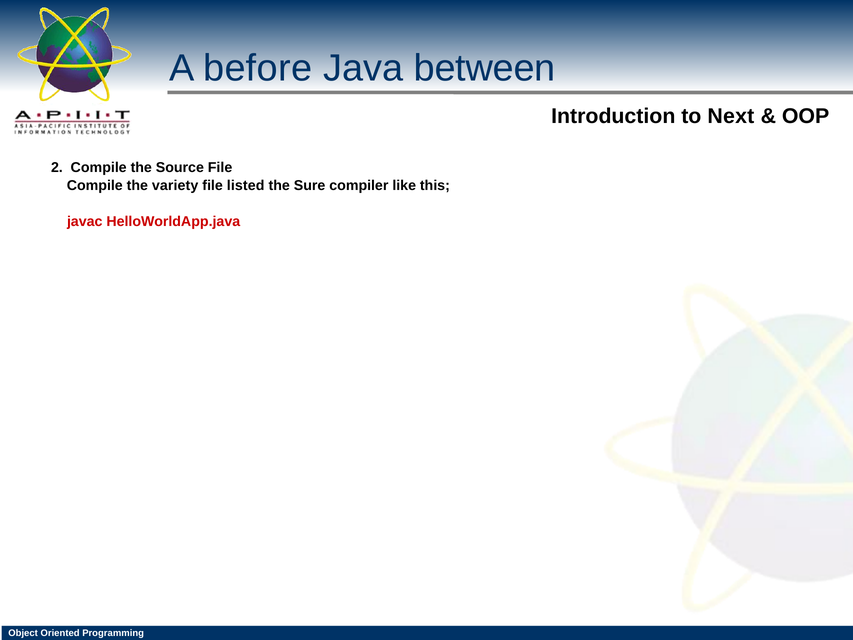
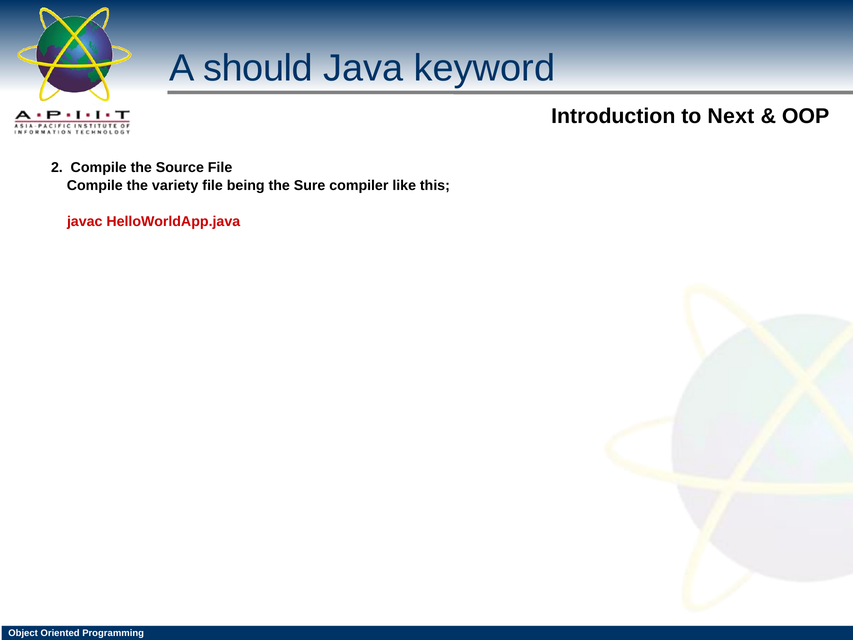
before: before -> should (258, 68)
between: between -> keyword (484, 68)
listed: listed -> being (246, 186)
